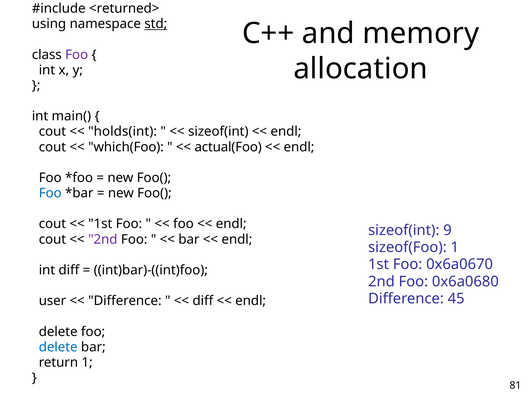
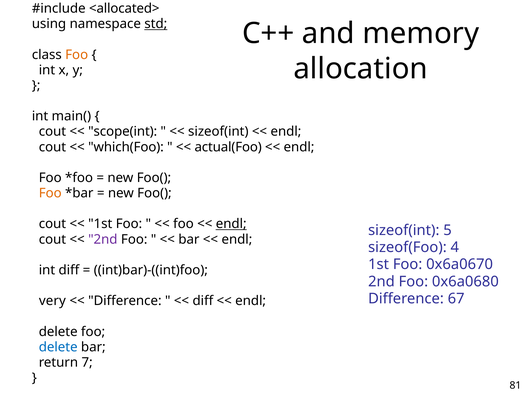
<returned>: <returned> -> <allocated> (124, 8)
Foo colour: purple -> orange (77, 55)
holds(int: holds(int -> scope(int (123, 132)
Foo colour: blue -> orange (50, 193)
endl underline: none -> present (231, 224)
9: 9 -> 5 (448, 230)
sizeof(Foo 1: 1 -> 4 (455, 247)
45: 45 -> 67 (456, 299)
user: user -> very (52, 301)
return 1: 1 -> 7 (87, 363)
